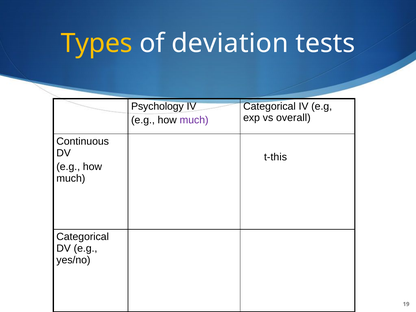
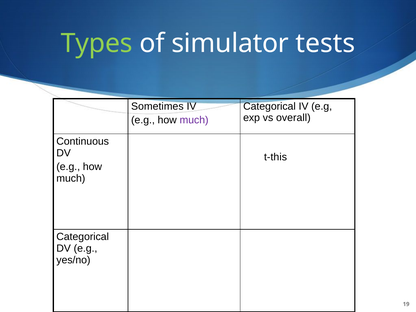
Types colour: yellow -> light green (97, 44)
deviation: deviation -> simulator (230, 44)
Psychology: Psychology -> Sometimes (157, 106)
